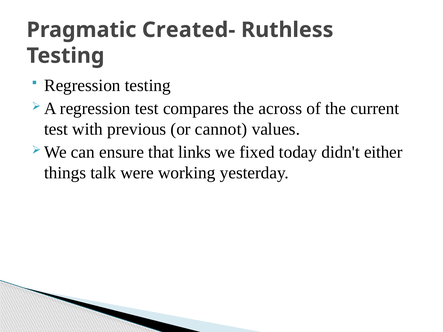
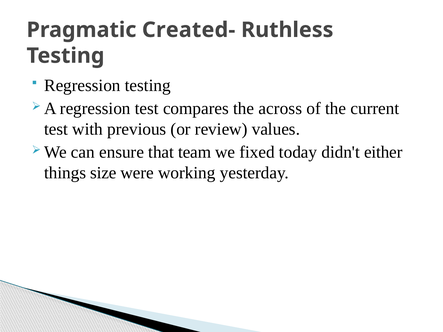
cannot: cannot -> review (221, 129)
links: links -> team (195, 152)
talk: talk -> size (103, 173)
